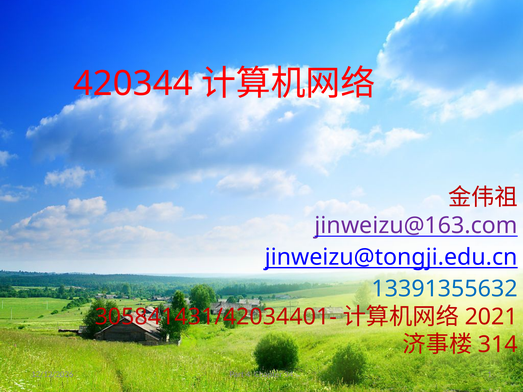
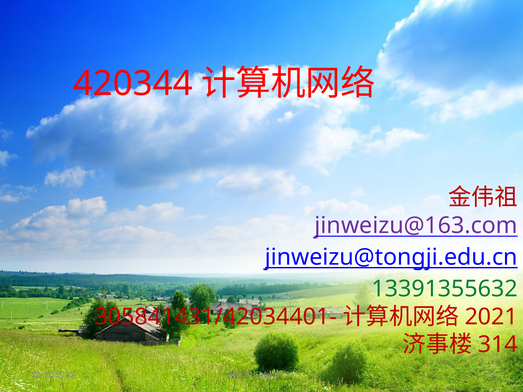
13391355632 colour: blue -> green (445, 289)
